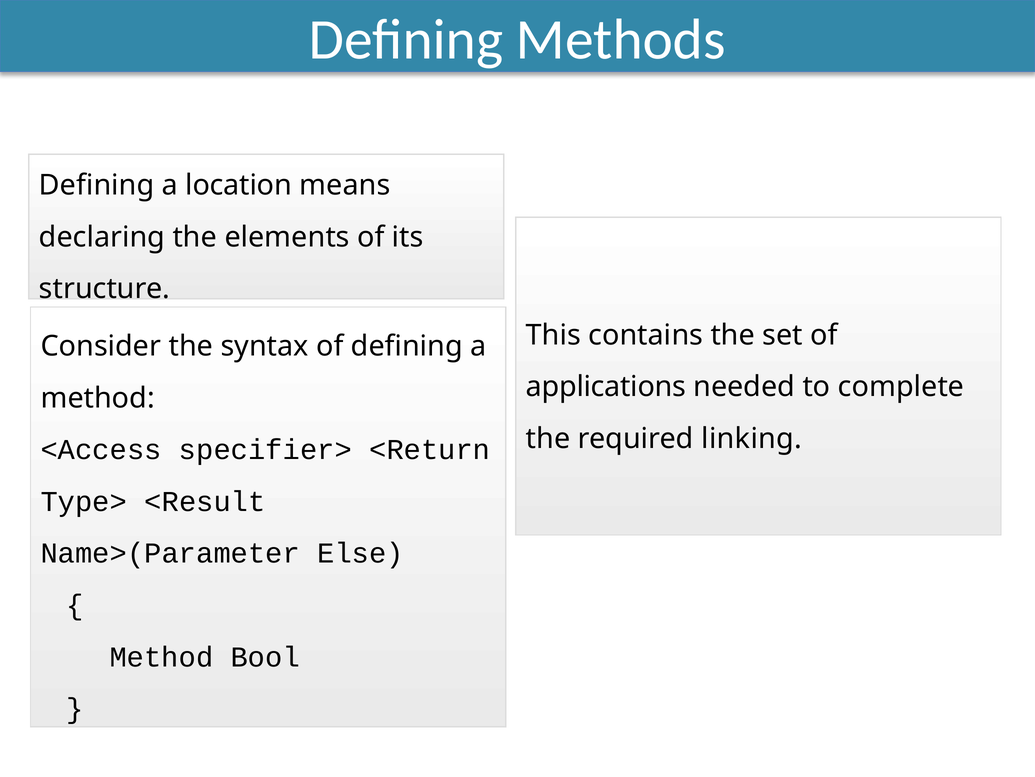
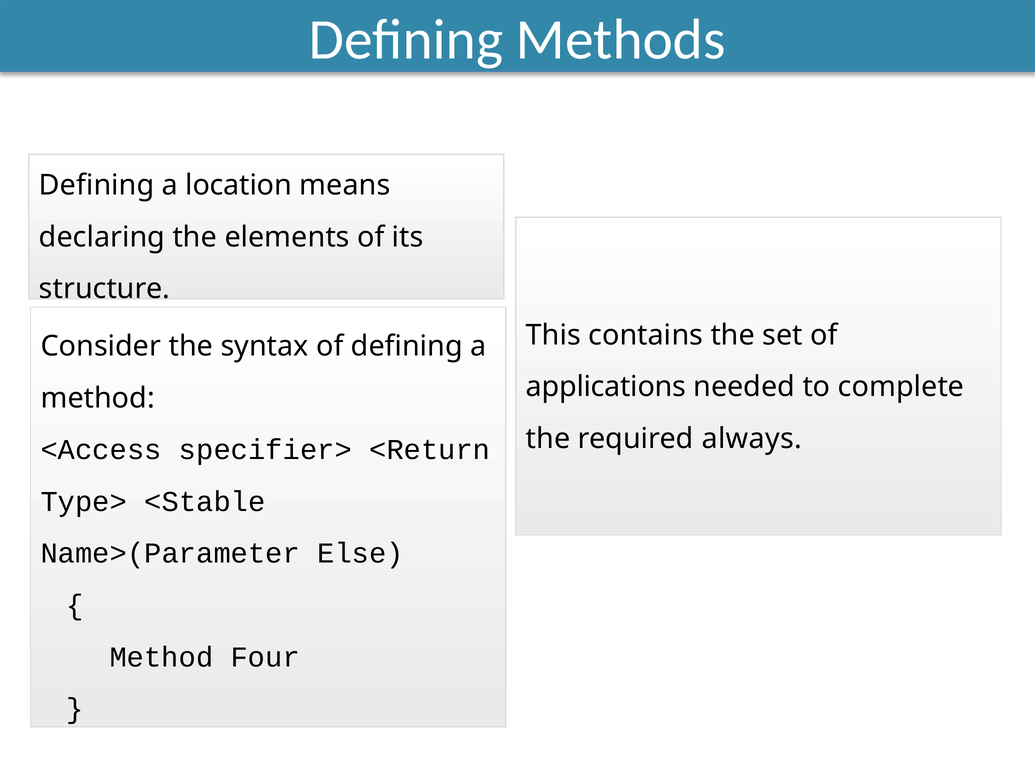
linking: linking -> always (752, 438)
<Result: <Result -> <Stable (205, 501)
Bool: Bool -> Four (265, 656)
